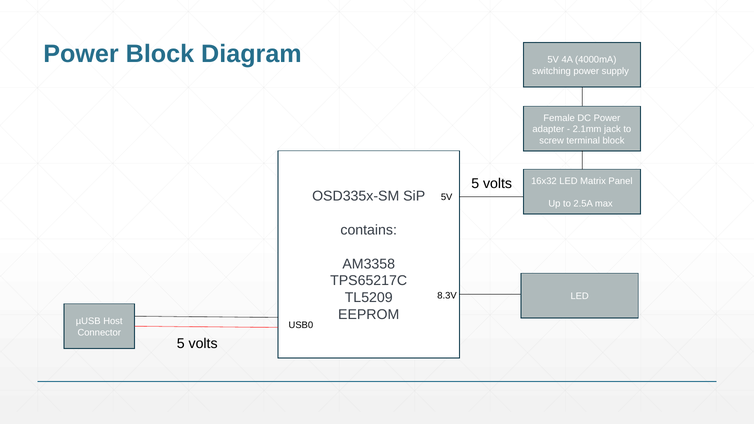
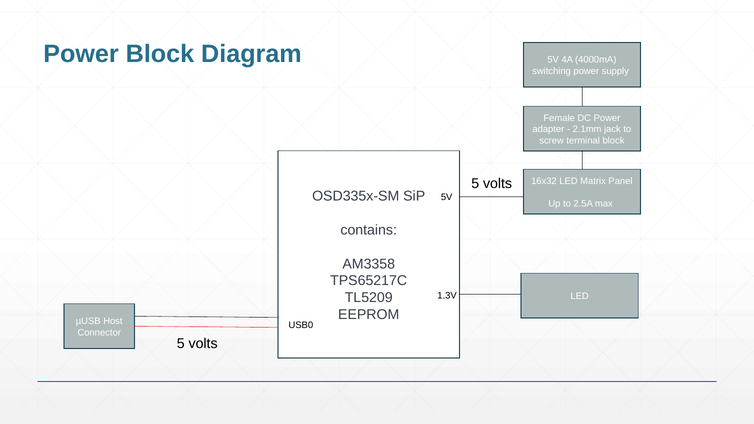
8.3V: 8.3V -> 1.3V (447, 296)
